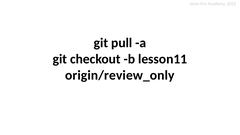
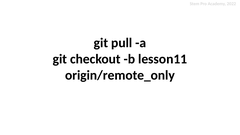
origin/review_only: origin/review_only -> origin/remote_only (120, 75)
